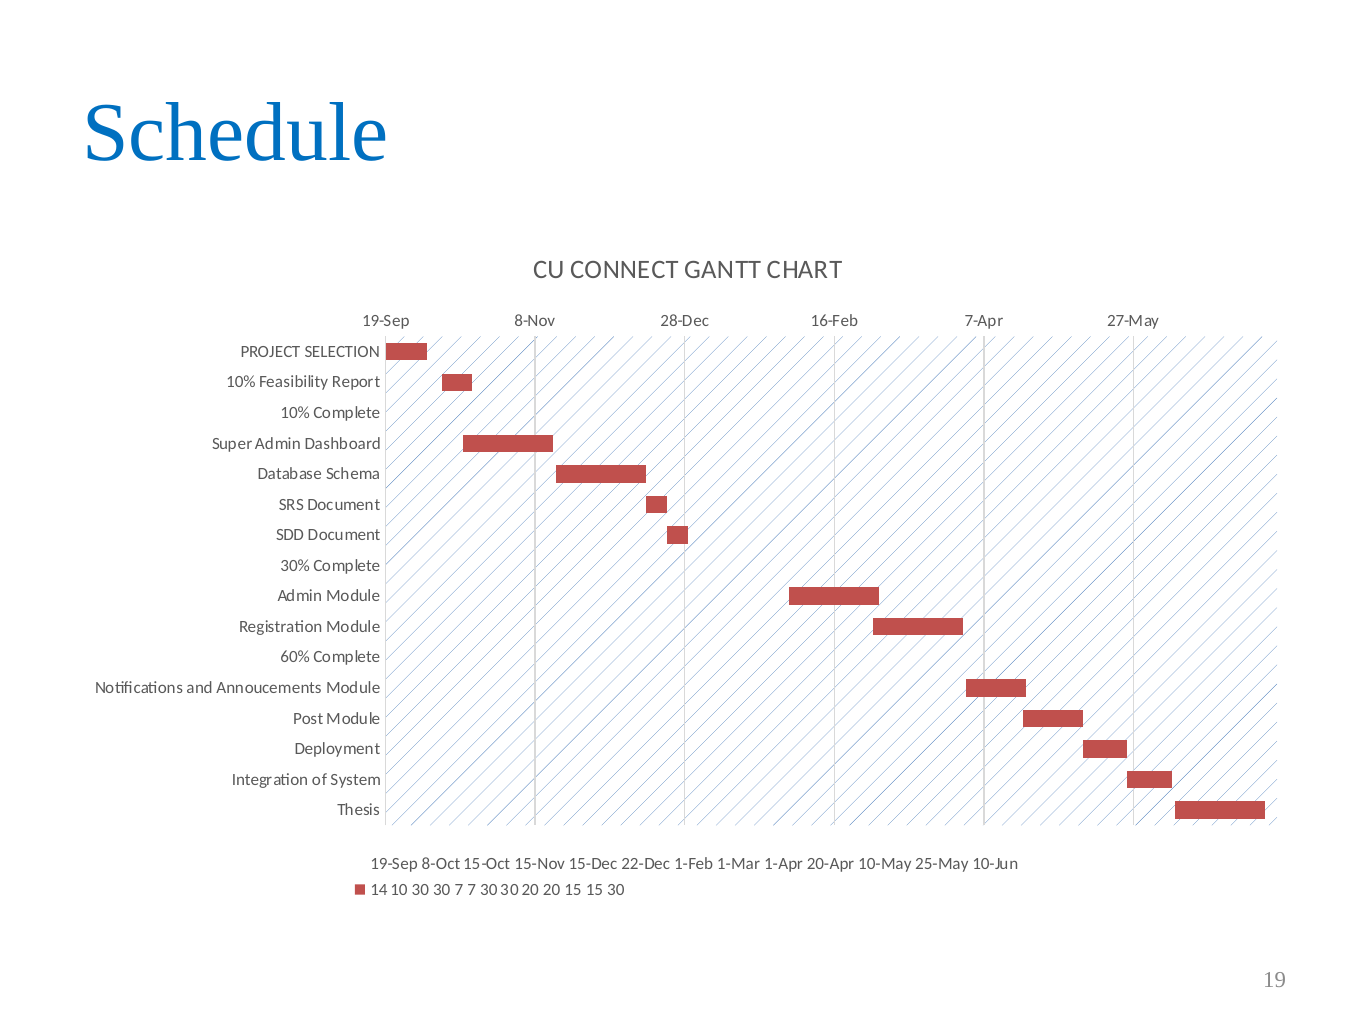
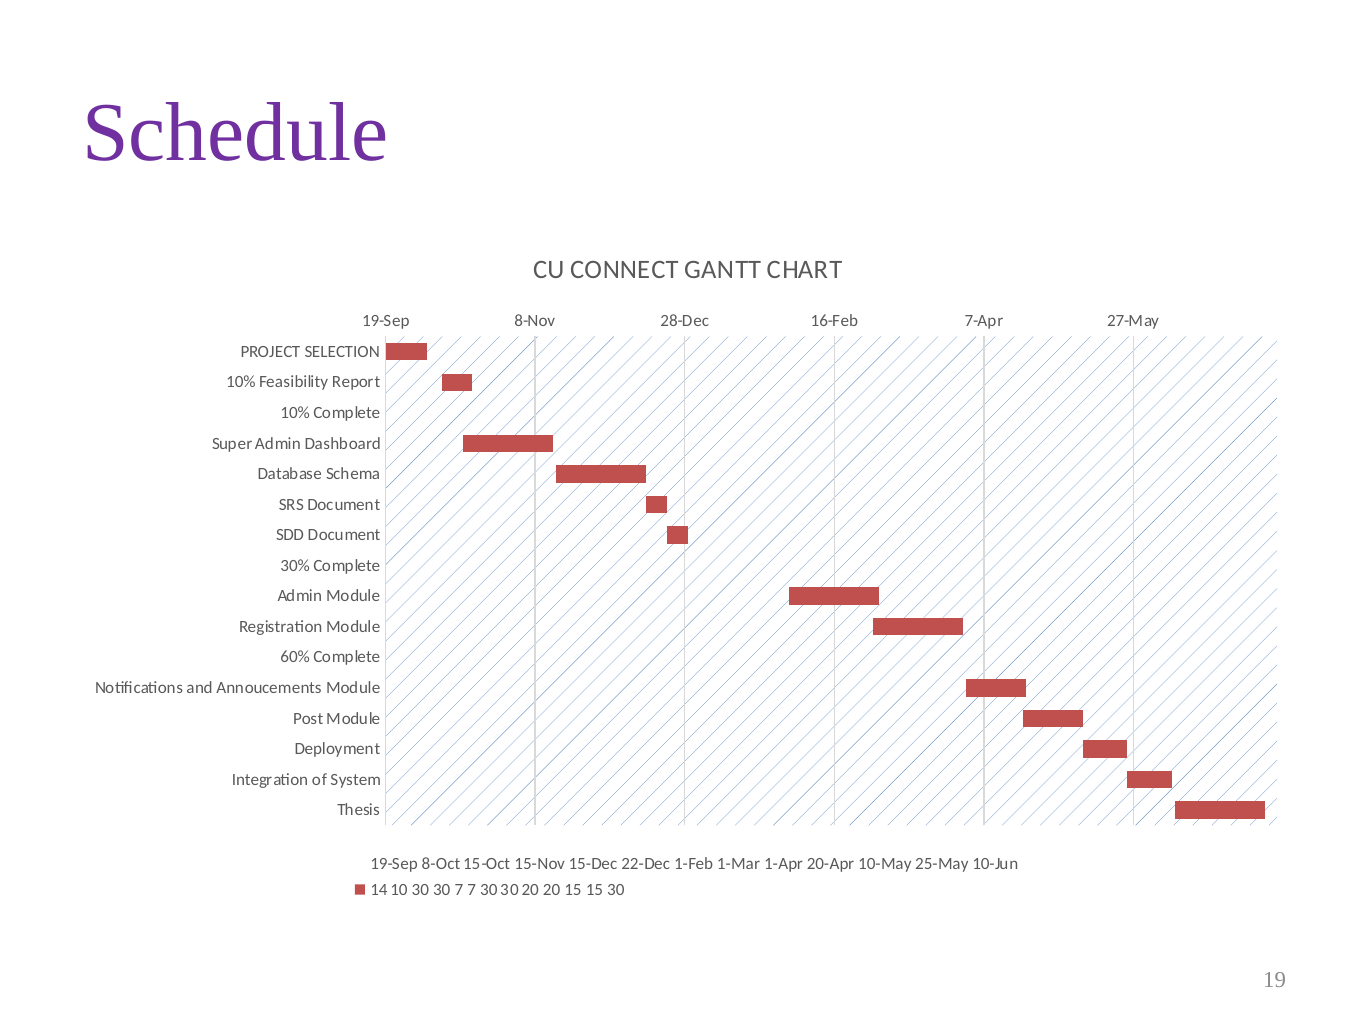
Schedule colour: blue -> purple (235, 132)
